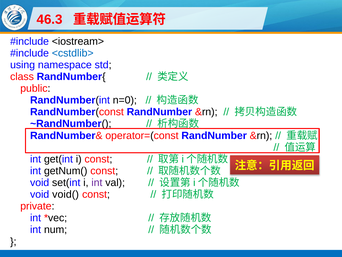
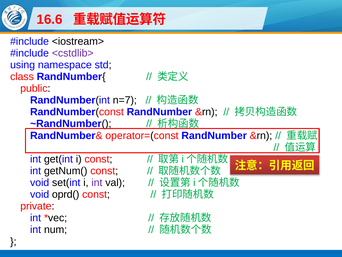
46.3: 46.3 -> 16.6 (50, 19)
<cstdlib> colour: blue -> purple (73, 53)
n=0: n=0 -> n=7 (125, 100)
void(: void( -> oprd( (66, 194)
